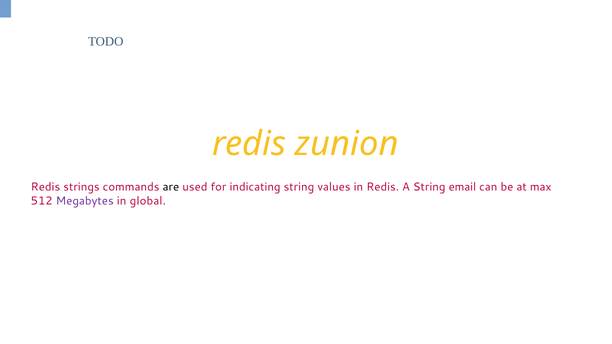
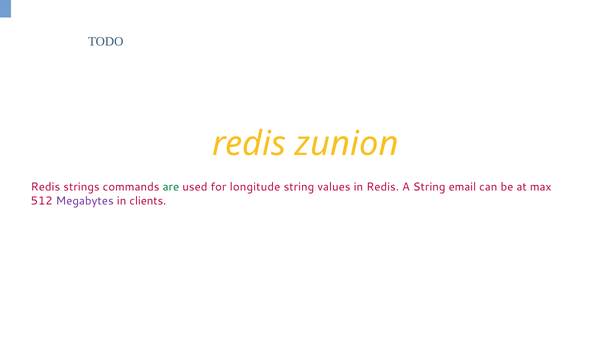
are colour: black -> green (171, 187)
indicating: indicating -> longitude (255, 187)
global: global -> clients (148, 201)
